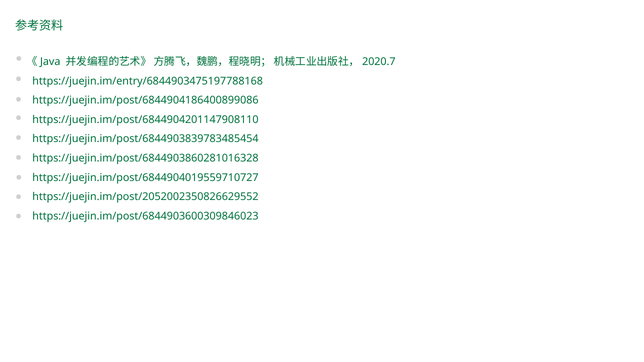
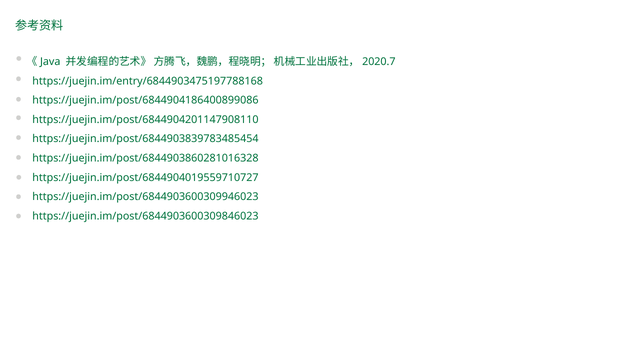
https://juejin.im/post/2052002350826629552: https://juejin.im/post/2052002350826629552 -> https://juejin.im/post/6844903600309946023 (145, 197)
